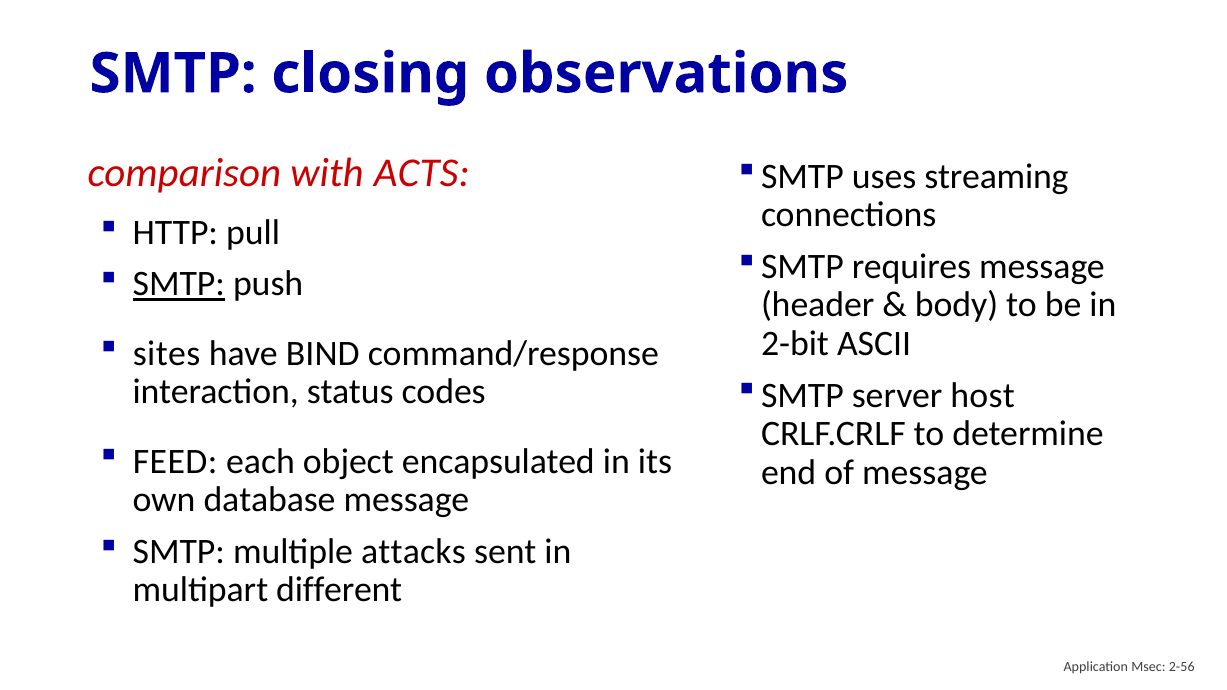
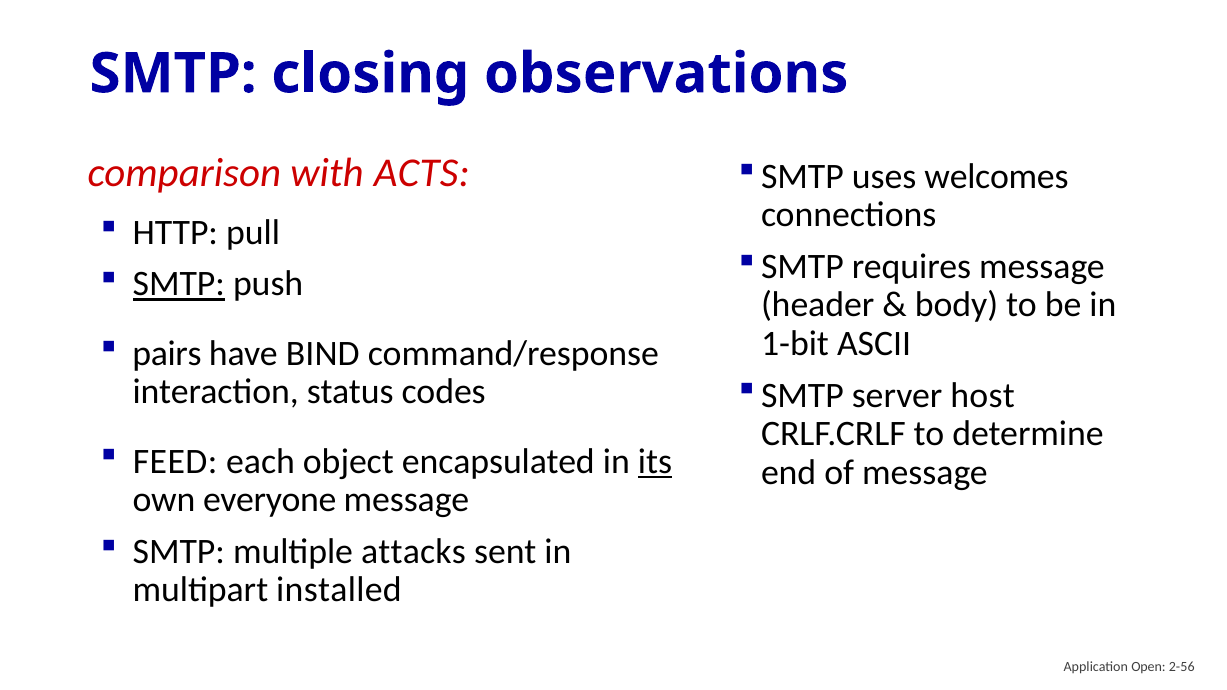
streaming: streaming -> welcomes (996, 176)
2-bit: 2-bit -> 1-bit (795, 344)
sites: sites -> pairs (167, 353)
its underline: none -> present (655, 461)
database: database -> everyone (270, 500)
different: different -> installed (339, 590)
Msec: Msec -> Open (1148, 667)
